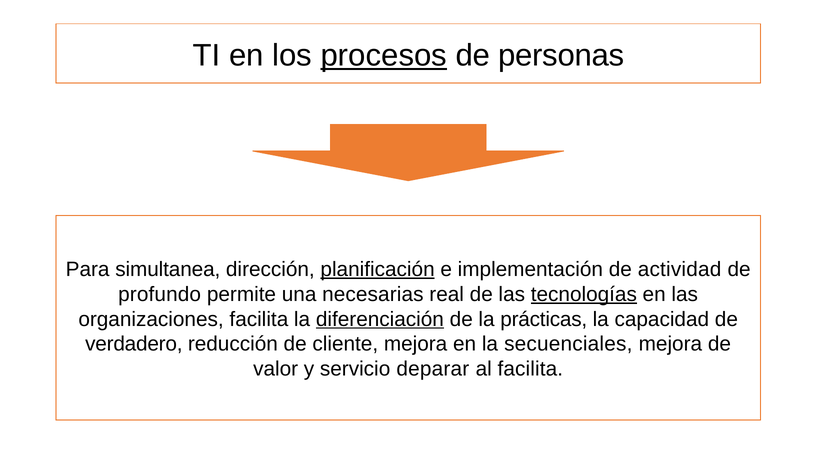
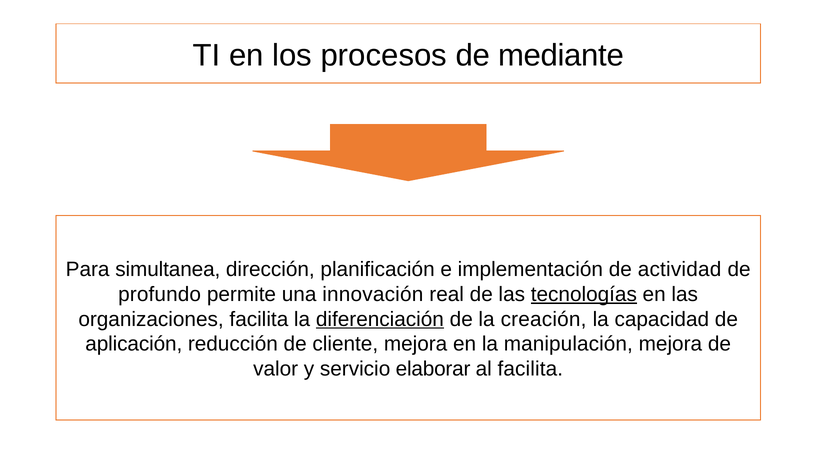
procesos underline: present -> none (384, 56)
personas: personas -> mediante (561, 56)
planificación underline: present -> none (378, 269)
necesarias: necesarias -> innovación (373, 294)
prácticas: prácticas -> creación (544, 319)
verdadero: verdadero -> aplicación (134, 344)
secuenciales: secuenciales -> manipulación (568, 344)
deparar: deparar -> elaborar (433, 369)
